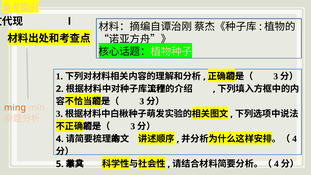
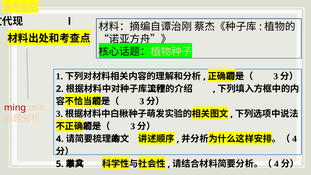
ming colour: orange -> red (15, 108)
